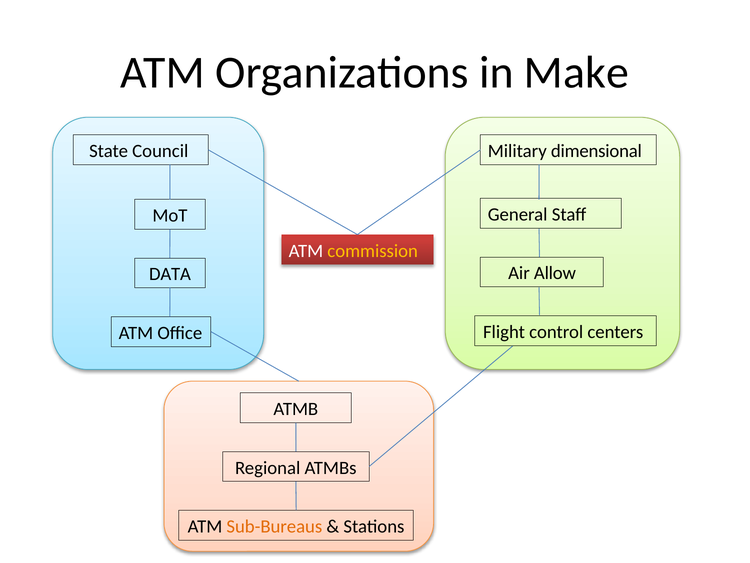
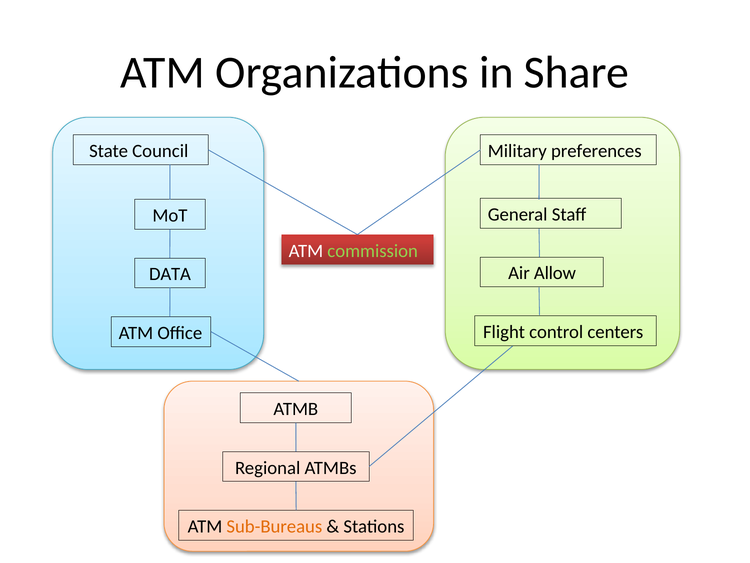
Make: Make -> Share (577, 73)
dimensional: dimensional -> preferences (596, 151)
commission colour: yellow -> light green (373, 251)
